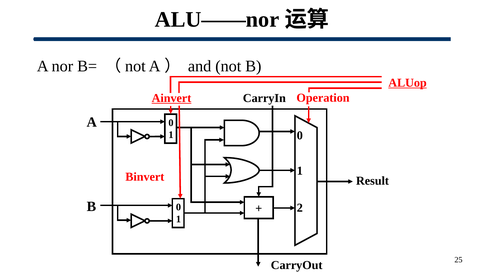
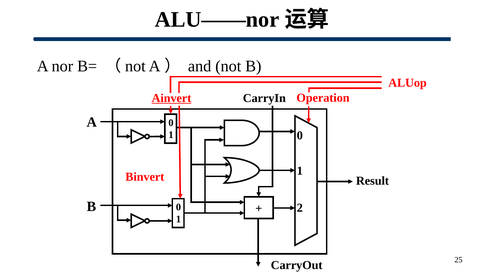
ALUop underline: present -> none (408, 83)
